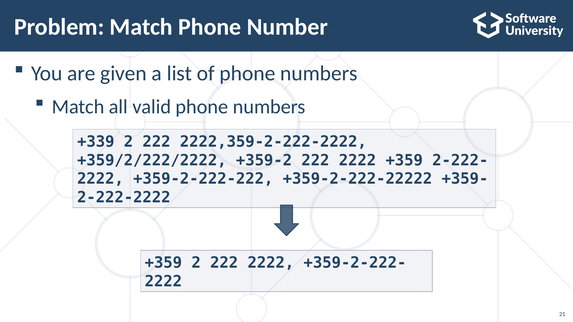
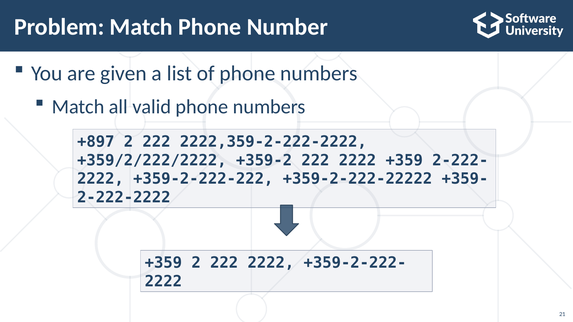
+339: +339 -> +897 (96, 142)
